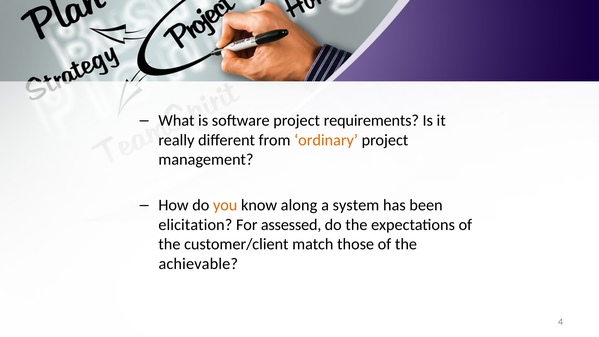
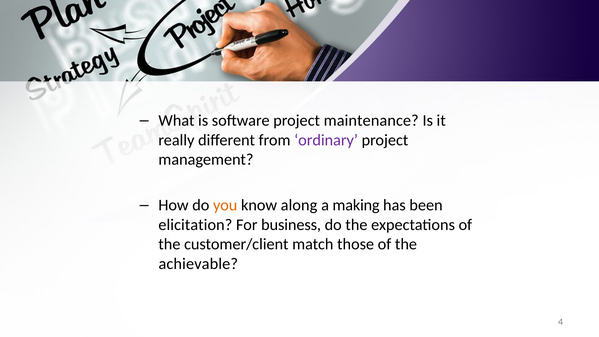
requirements: requirements -> maintenance (371, 121)
ordinary colour: orange -> purple (326, 140)
system: system -> making (356, 205)
assessed: assessed -> business (291, 225)
